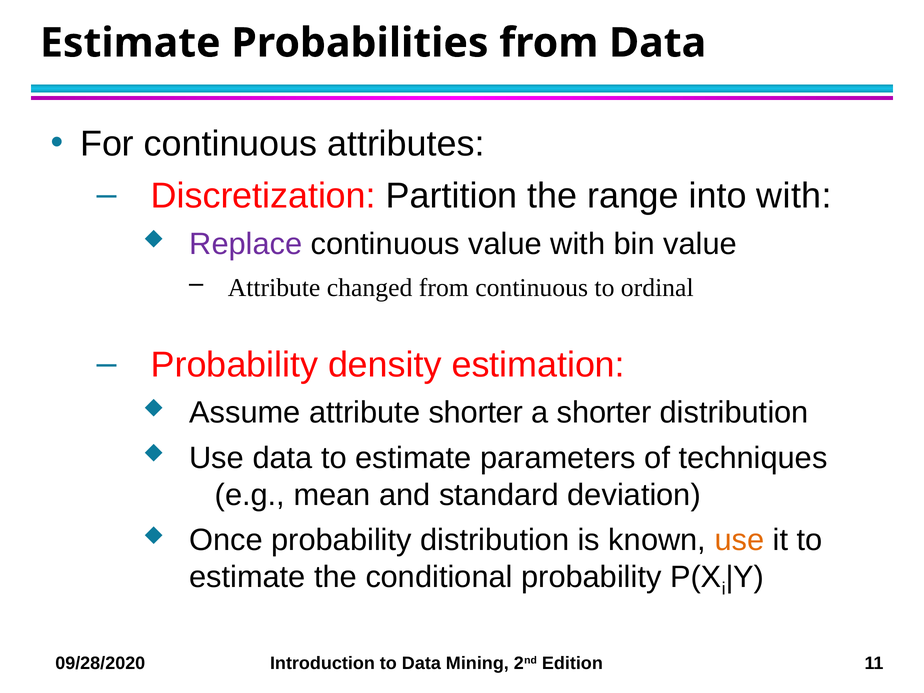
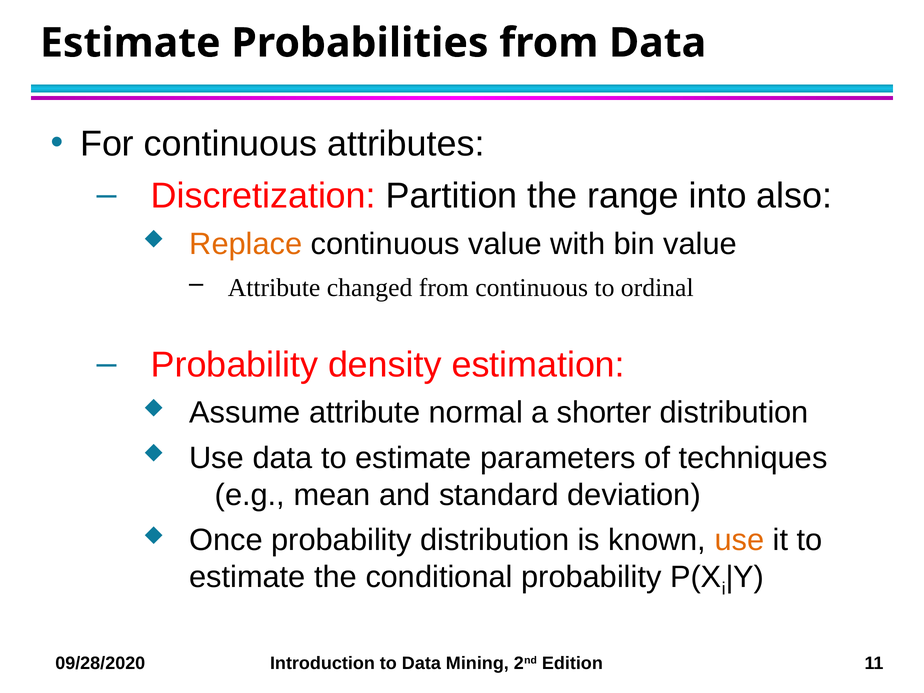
into with: with -> also (794, 196)
Replace colour: purple -> orange (246, 244)
attribute shorter: shorter -> normal (476, 413)
